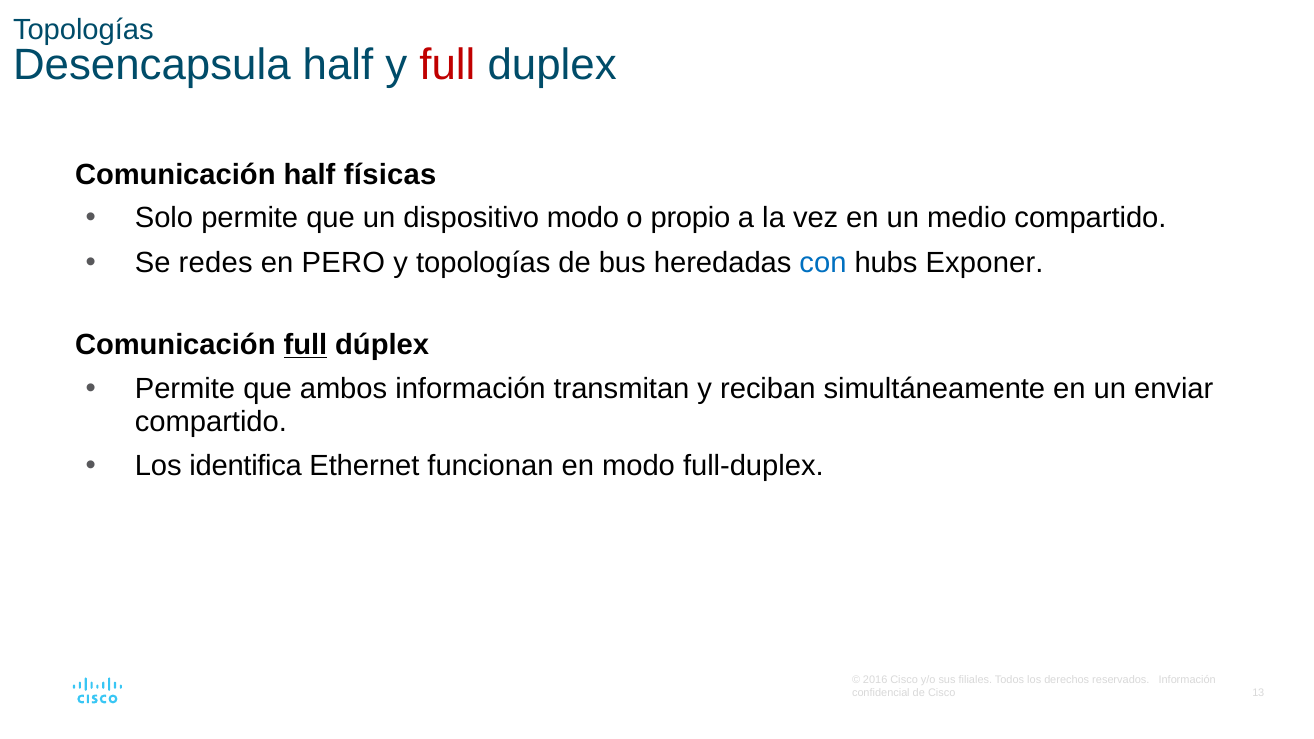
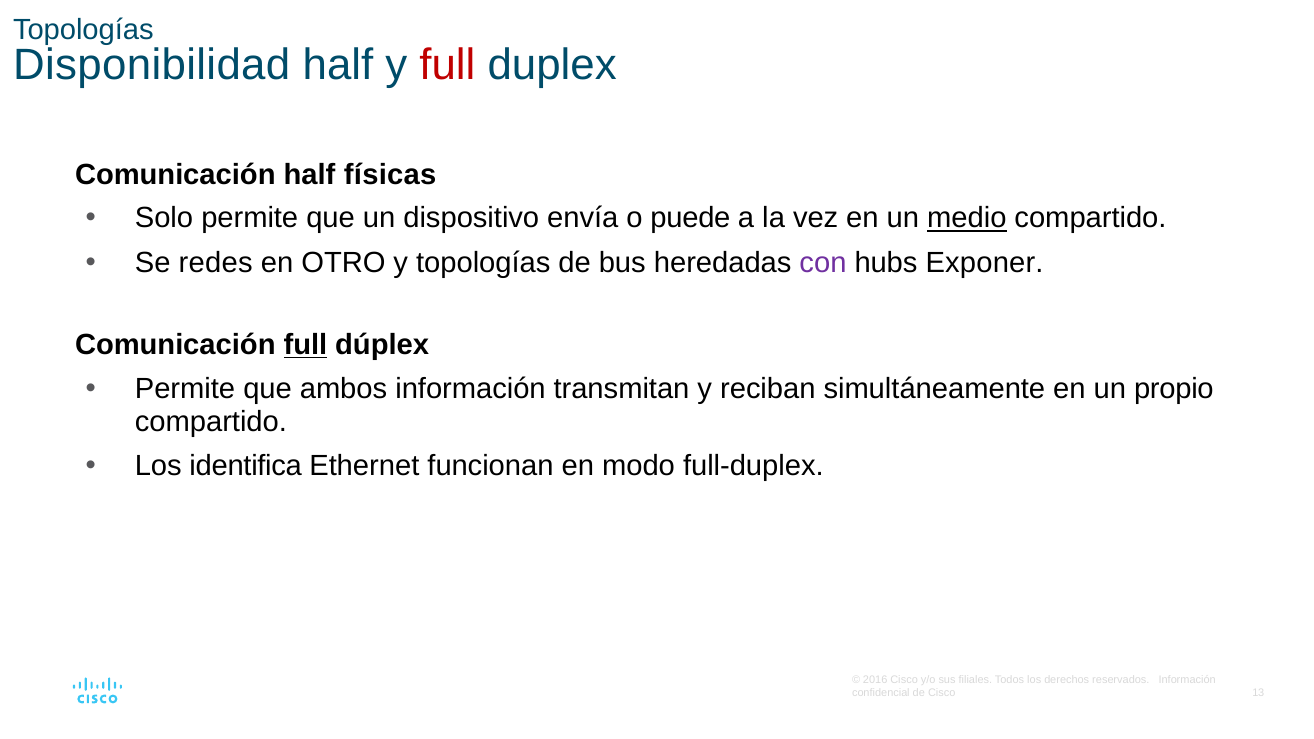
Desencapsula: Desencapsula -> Disponibilidad (152, 65)
dispositivo modo: modo -> envía (583, 218)
propio: propio -> puede (690, 218)
medio underline: none -> present (967, 218)
PERO: PERO -> OTRO (343, 263)
con colour: blue -> purple (823, 263)
enviar: enviar -> propio (1174, 389)
